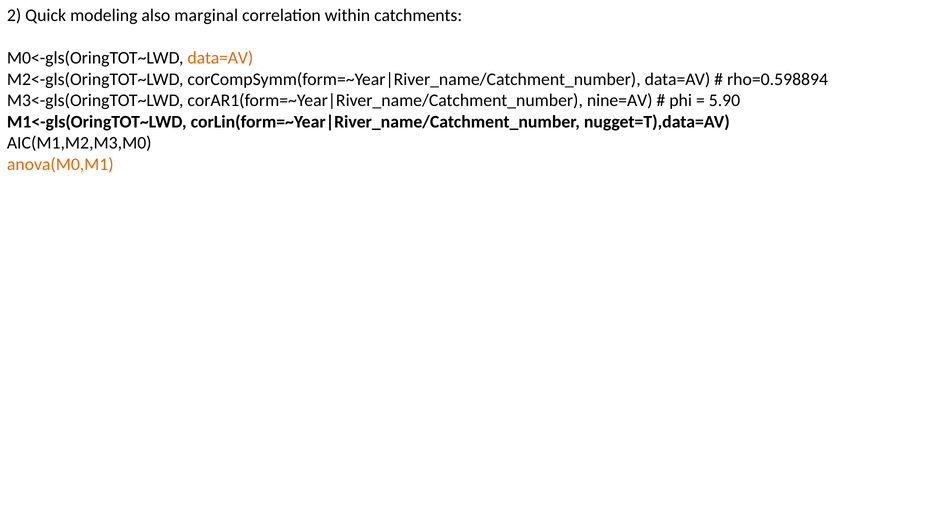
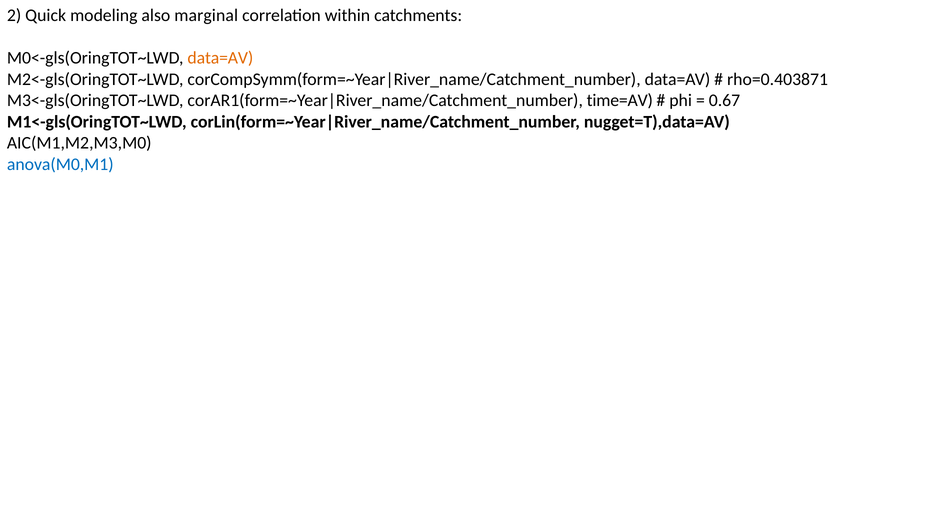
rho=0.598894: rho=0.598894 -> rho=0.403871 (778, 79)
nine=AV: nine=AV -> time=AV (620, 100)
5.90: 5.90 -> 0.67 (724, 100)
anova(M0,M1 colour: orange -> blue (60, 164)
